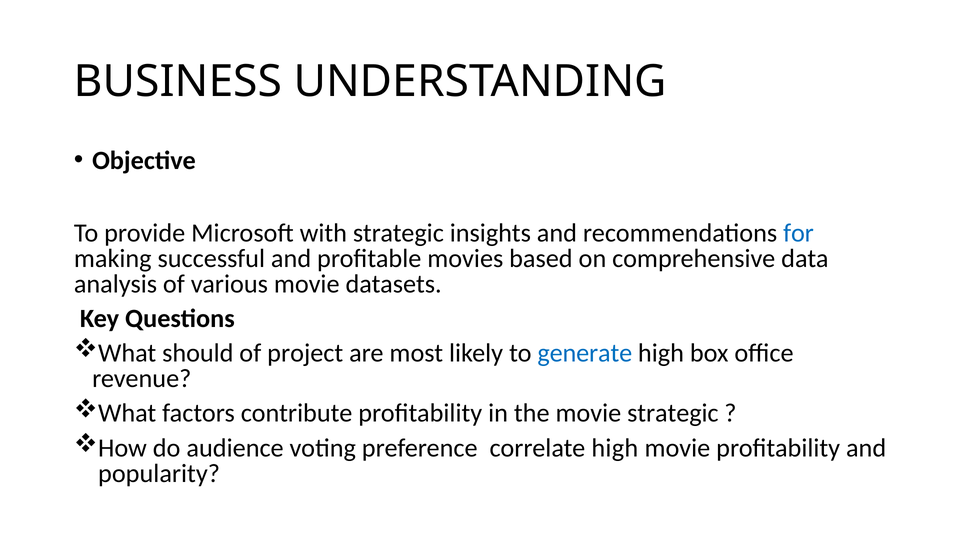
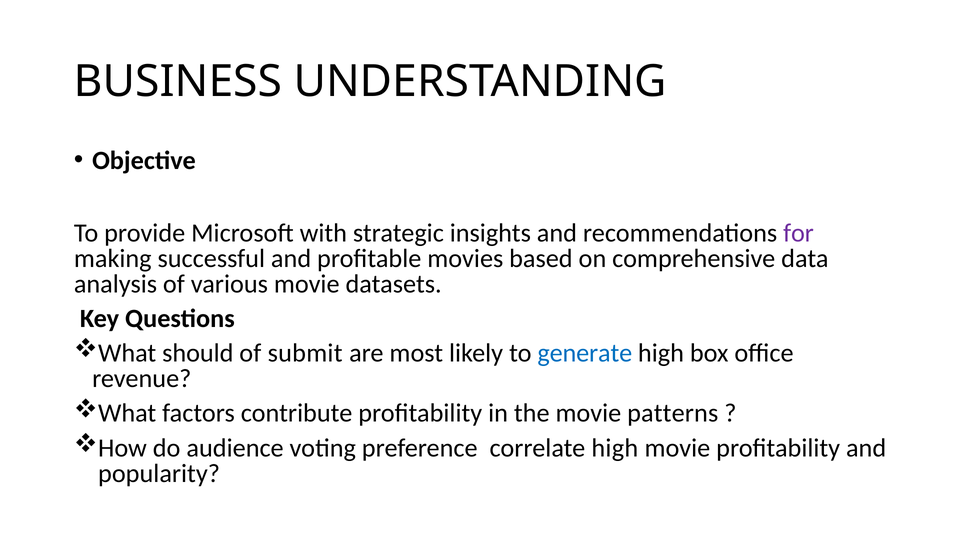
for colour: blue -> purple (799, 233)
project: project -> submit (305, 353)
movie strategic: strategic -> patterns (673, 413)
